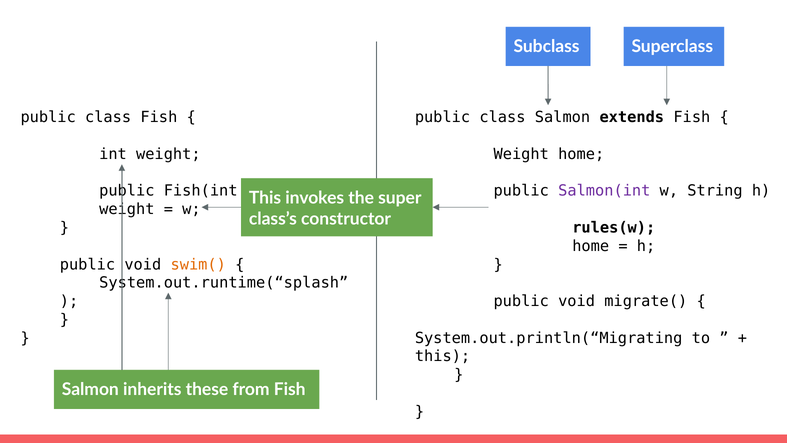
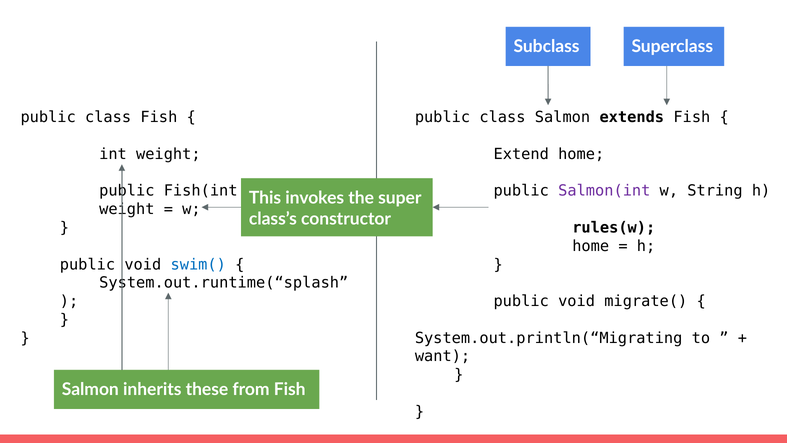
Weight: Weight -> Extend (521, 154)
swim( colour: orange -> blue (198, 264)
this: this -> want (443, 356)
